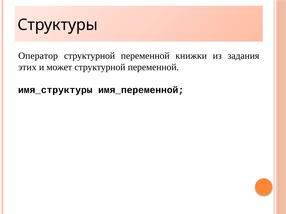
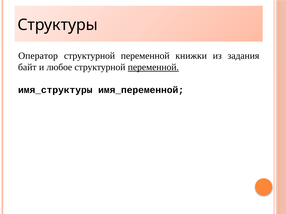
этих: этих -> байт (27, 67)
может: может -> любое (59, 67)
переменной underline: none -> present (153, 67)
